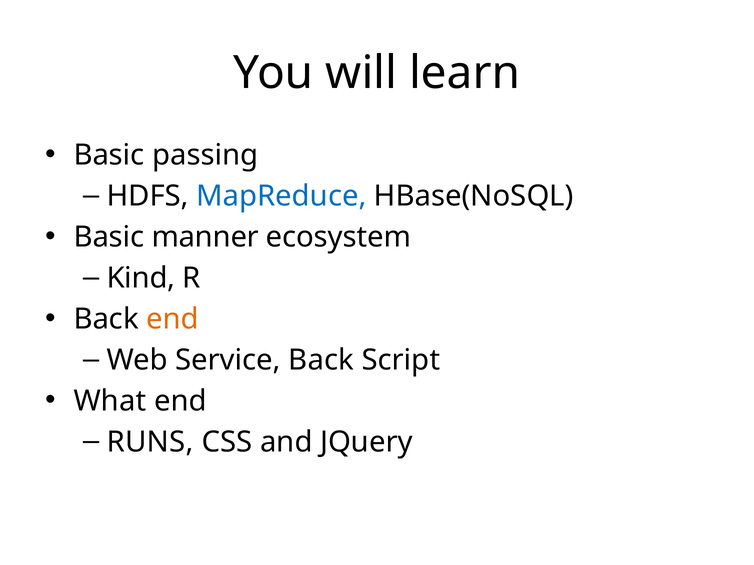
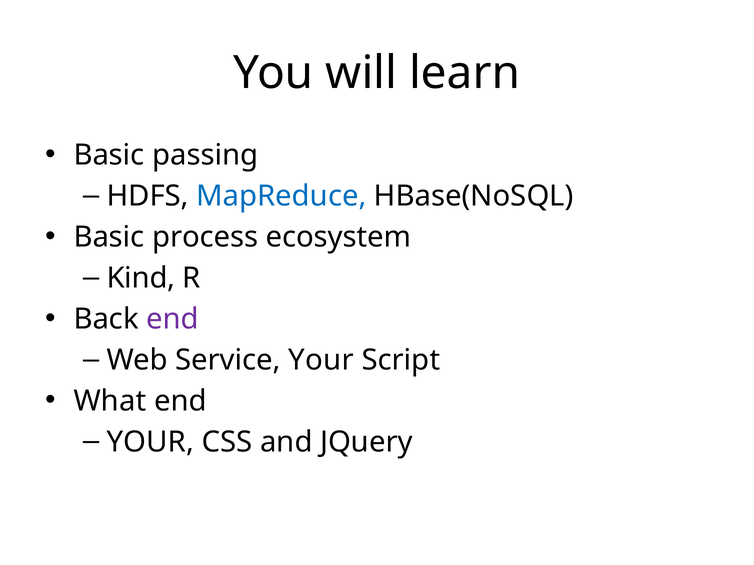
manner: manner -> process (205, 237)
end colour: orange -> purple (173, 319)
Service Back: Back -> Your (321, 360)
RUNS: RUNS -> YOUR (150, 442)
